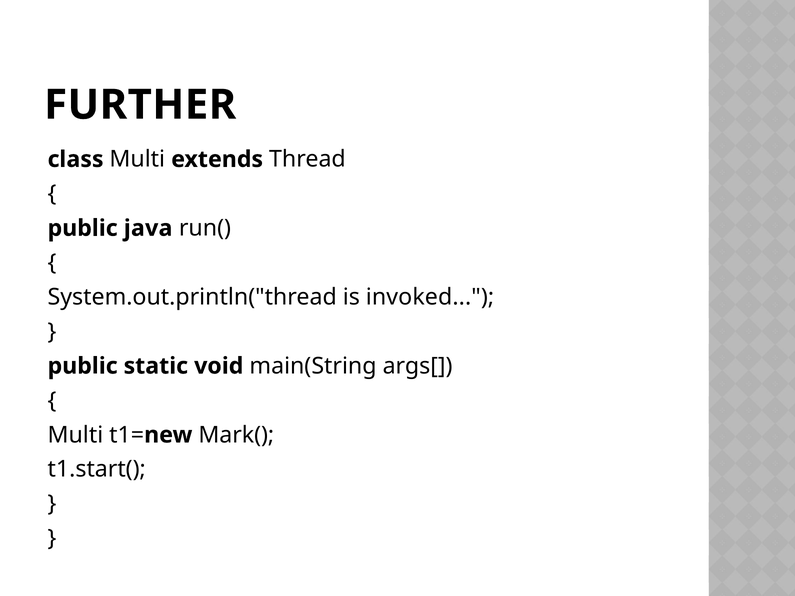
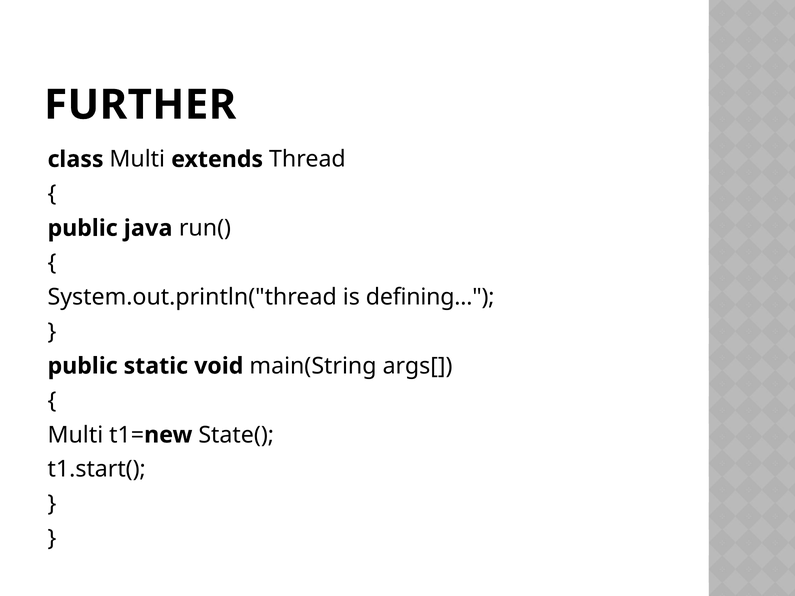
invoked: invoked -> defining (430, 297)
Mark(: Mark( -> State( (236, 435)
